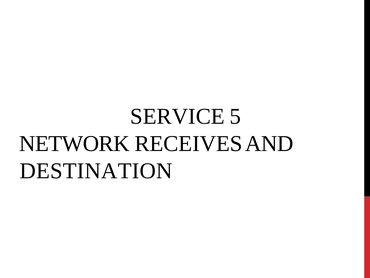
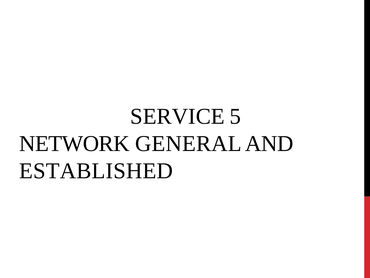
RECEIVES: RECEIVES -> GENERAL (188, 143)
DESTINATION: DESTINATION -> ESTABLISHED (96, 171)
